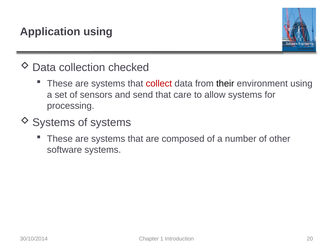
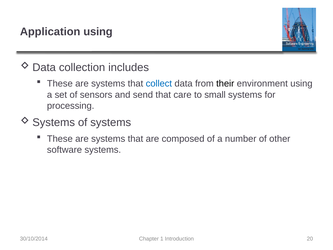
checked: checked -> includes (129, 67)
collect colour: red -> blue (159, 84)
allow: allow -> small (215, 95)
